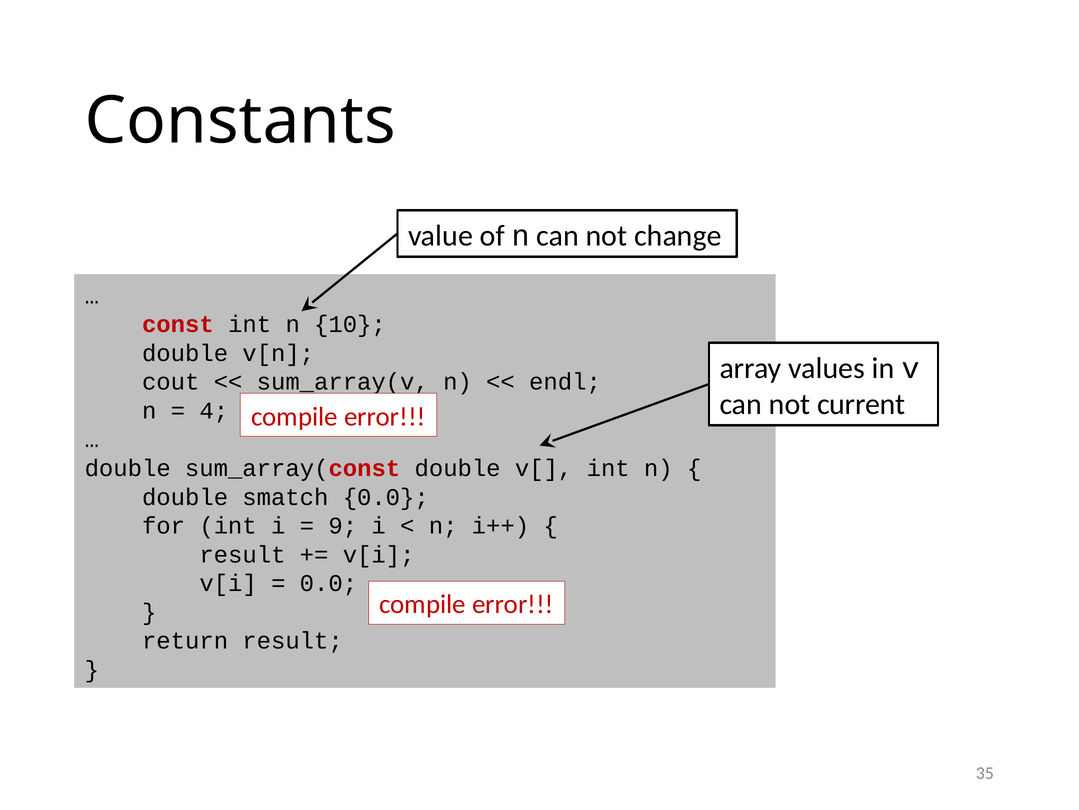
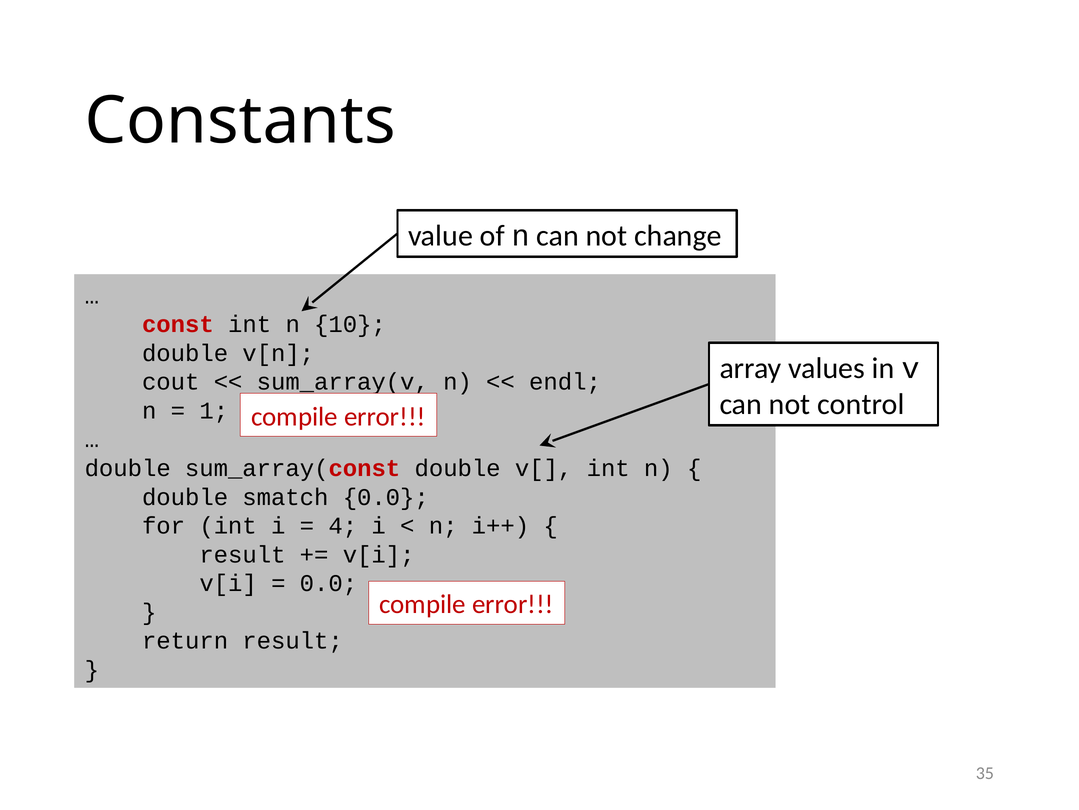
current: current -> control (861, 404)
4: 4 -> 1 (214, 410)
9: 9 -> 4 (343, 525)
